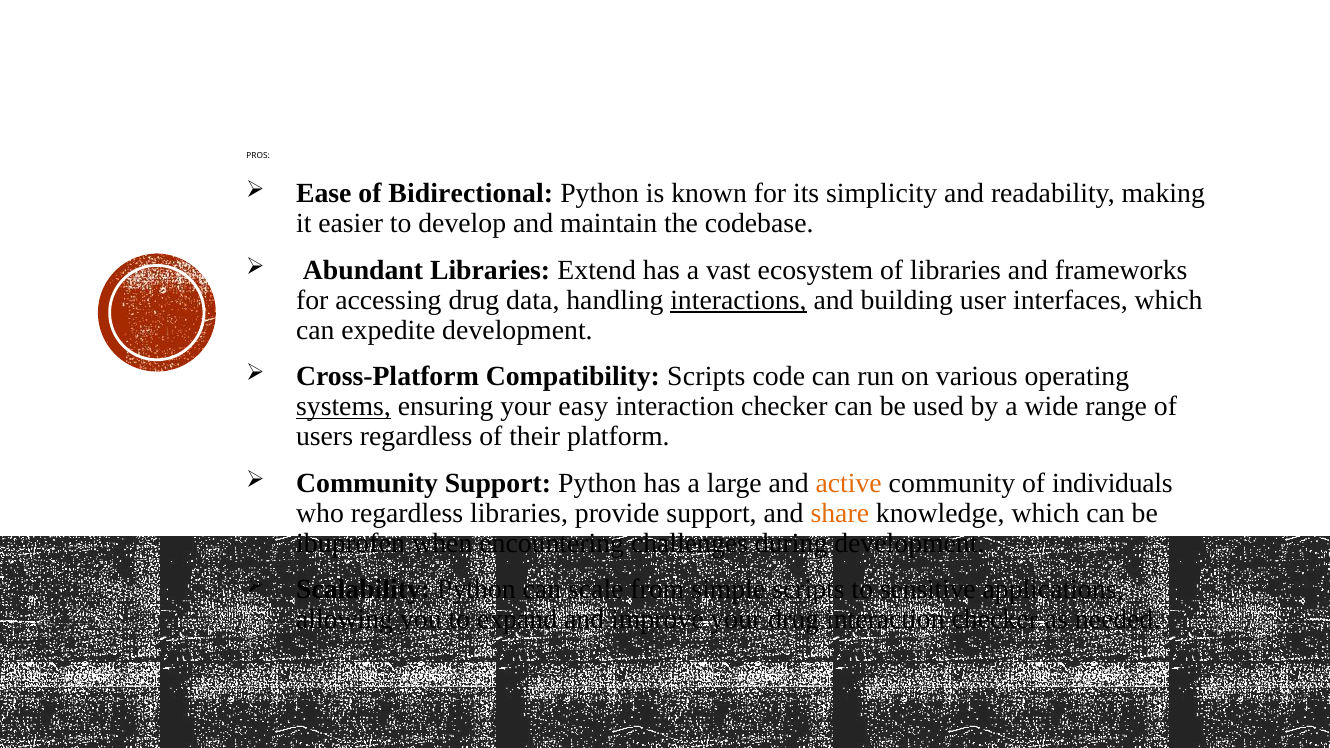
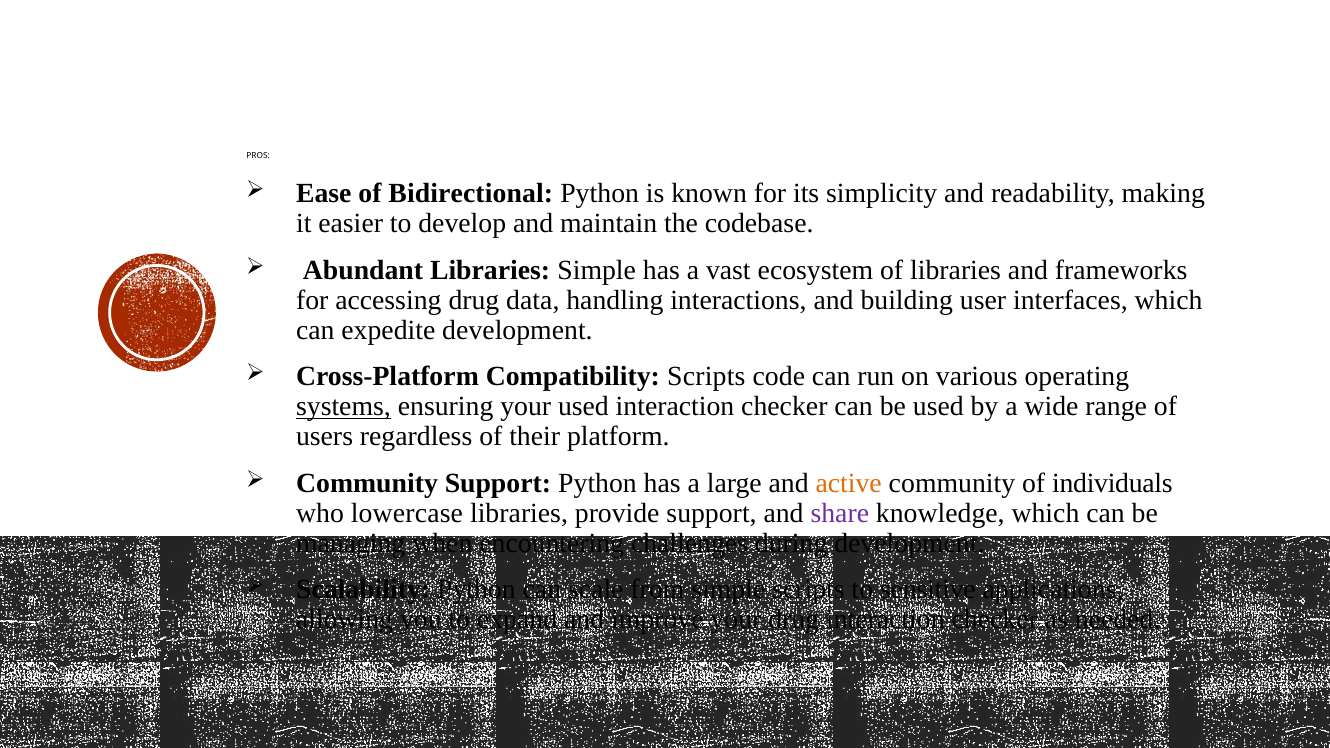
Libraries Extend: Extend -> Simple (597, 270)
interactions underline: present -> none (738, 300)
your easy: easy -> used (583, 407)
who regardless: regardless -> lowercase (407, 513)
share colour: orange -> purple (840, 513)
ibuprofen: ibuprofen -> managing (351, 543)
